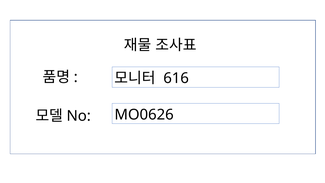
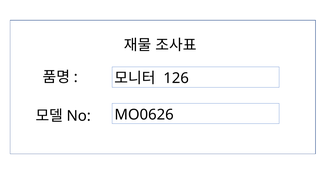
616: 616 -> 126 (176, 78)
